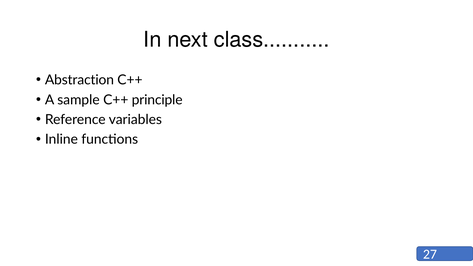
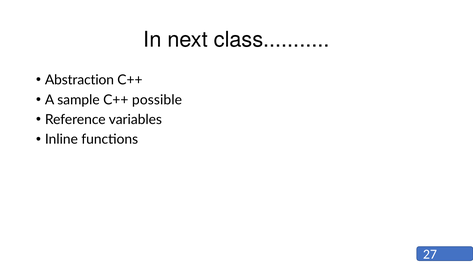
principle: principle -> possible (157, 100)
